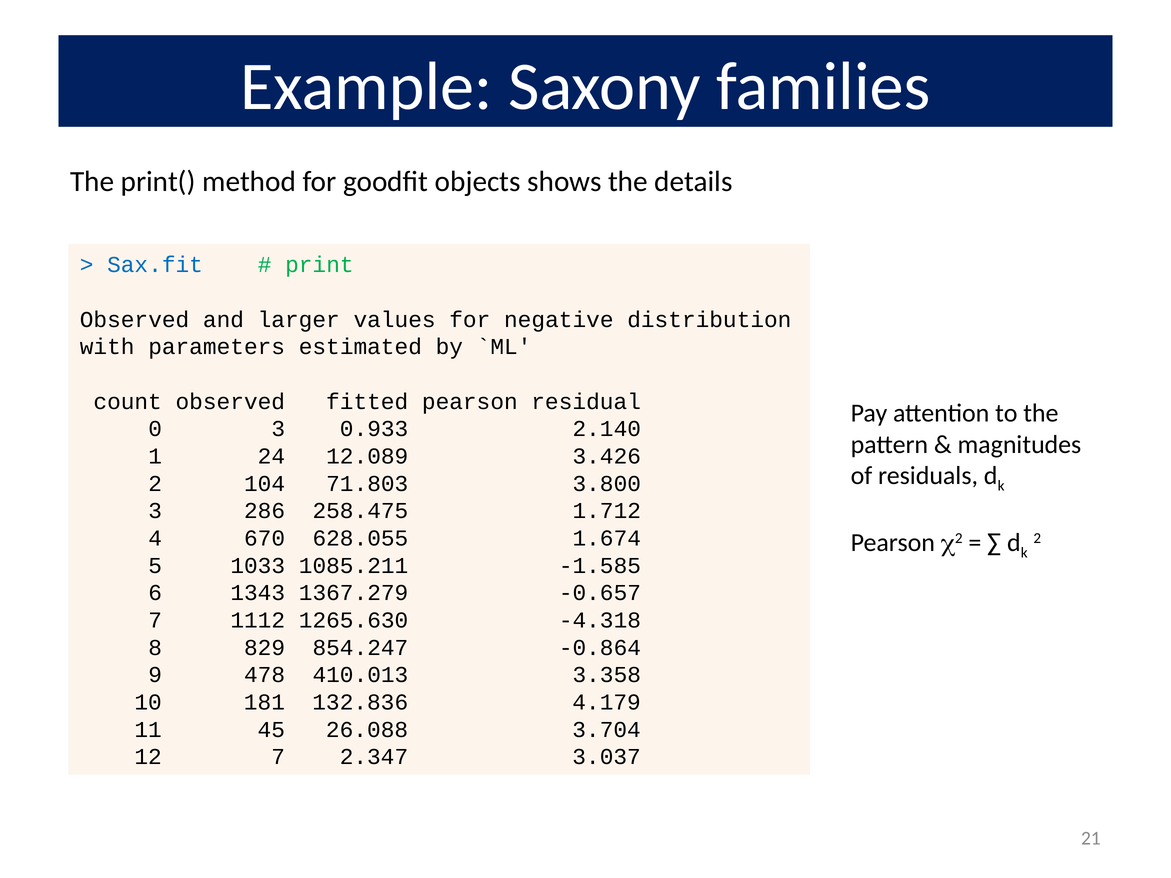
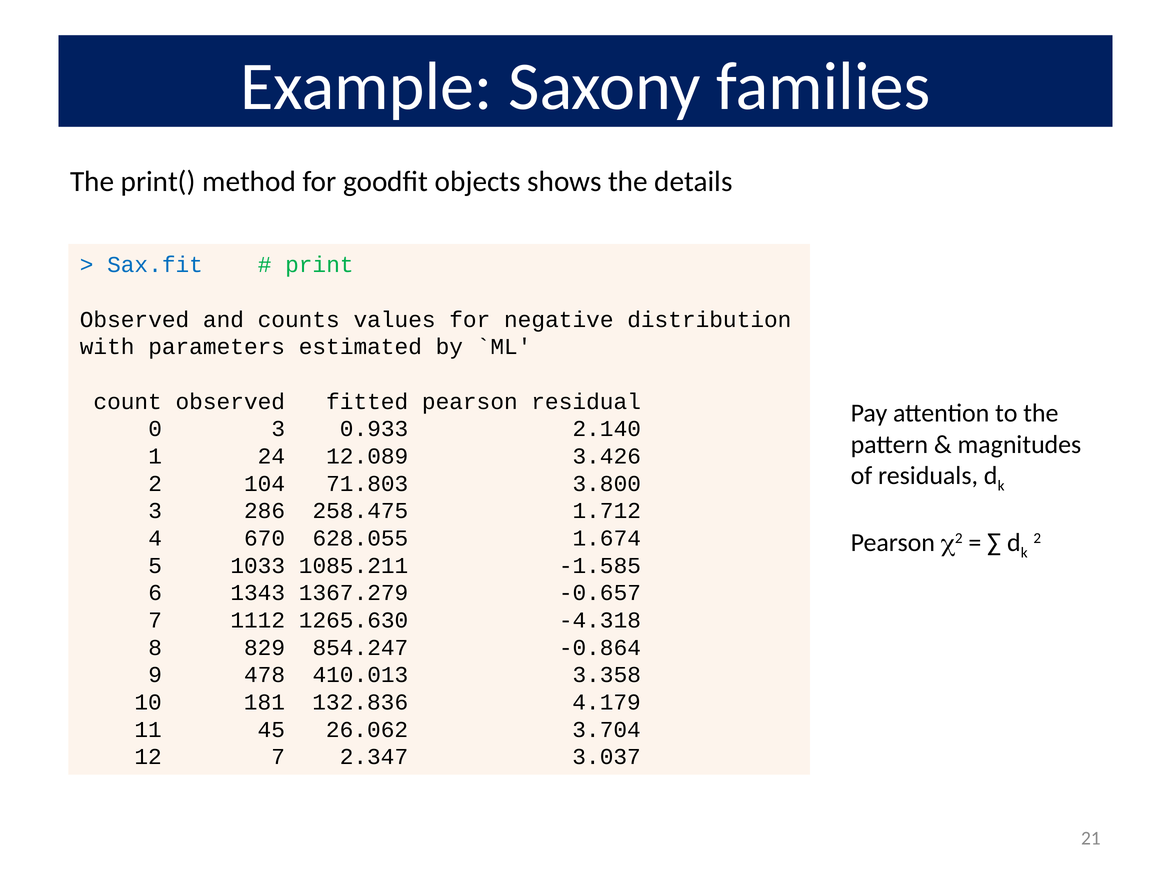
larger: larger -> counts (299, 320)
26.088: 26.088 -> 26.062 (367, 730)
